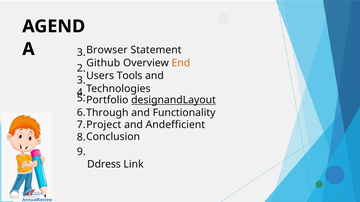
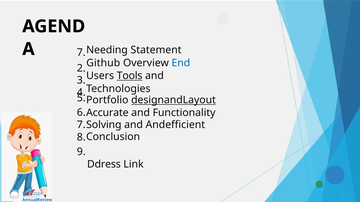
Browser: Browser -> Needing (107, 50)
3: 3 -> 7 (81, 53)
End colour: orange -> blue (181, 63)
Tools underline: none -> present (130, 76)
Through: Through -> Accurate (107, 113)
Project: Project -> Solving (104, 125)
